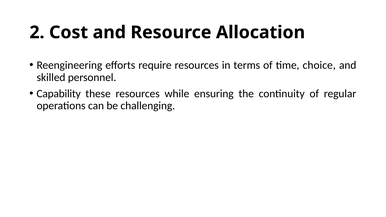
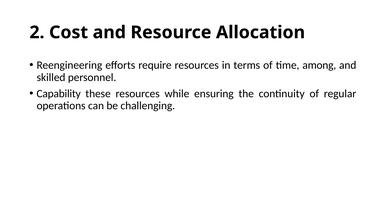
choice: choice -> among (319, 65)
